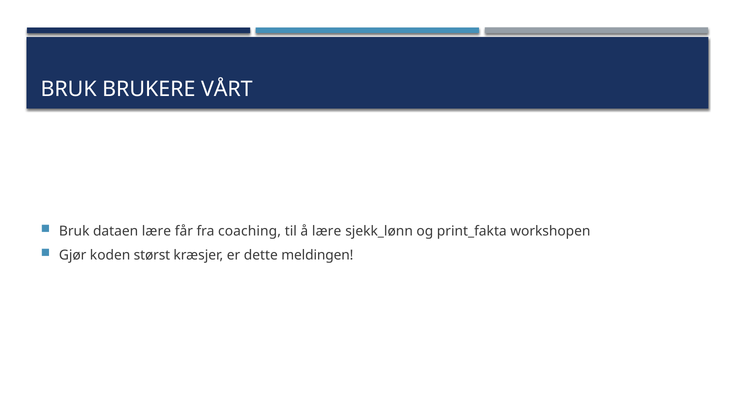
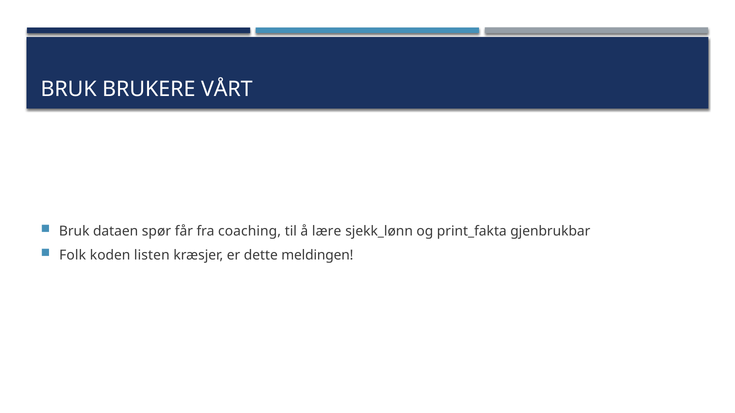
dataen lære: lære -> spør (156, 231)
workshopen: workshopen -> gjenbrukbar (550, 231)
Gjør: Gjør -> Folk (73, 255)
størst: størst -> listen (152, 255)
